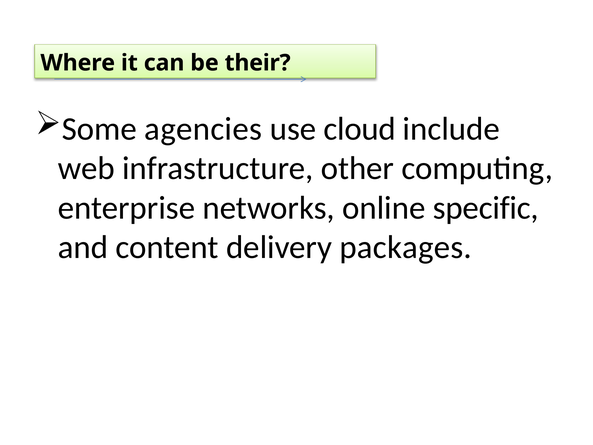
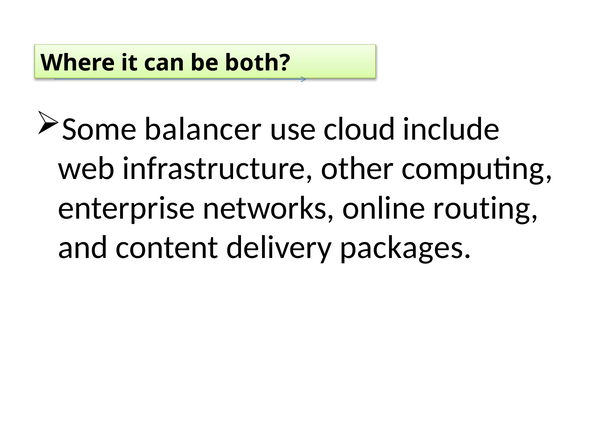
their: their -> both (257, 63)
agencies: agencies -> balancer (203, 129)
specific: specific -> routing (486, 208)
